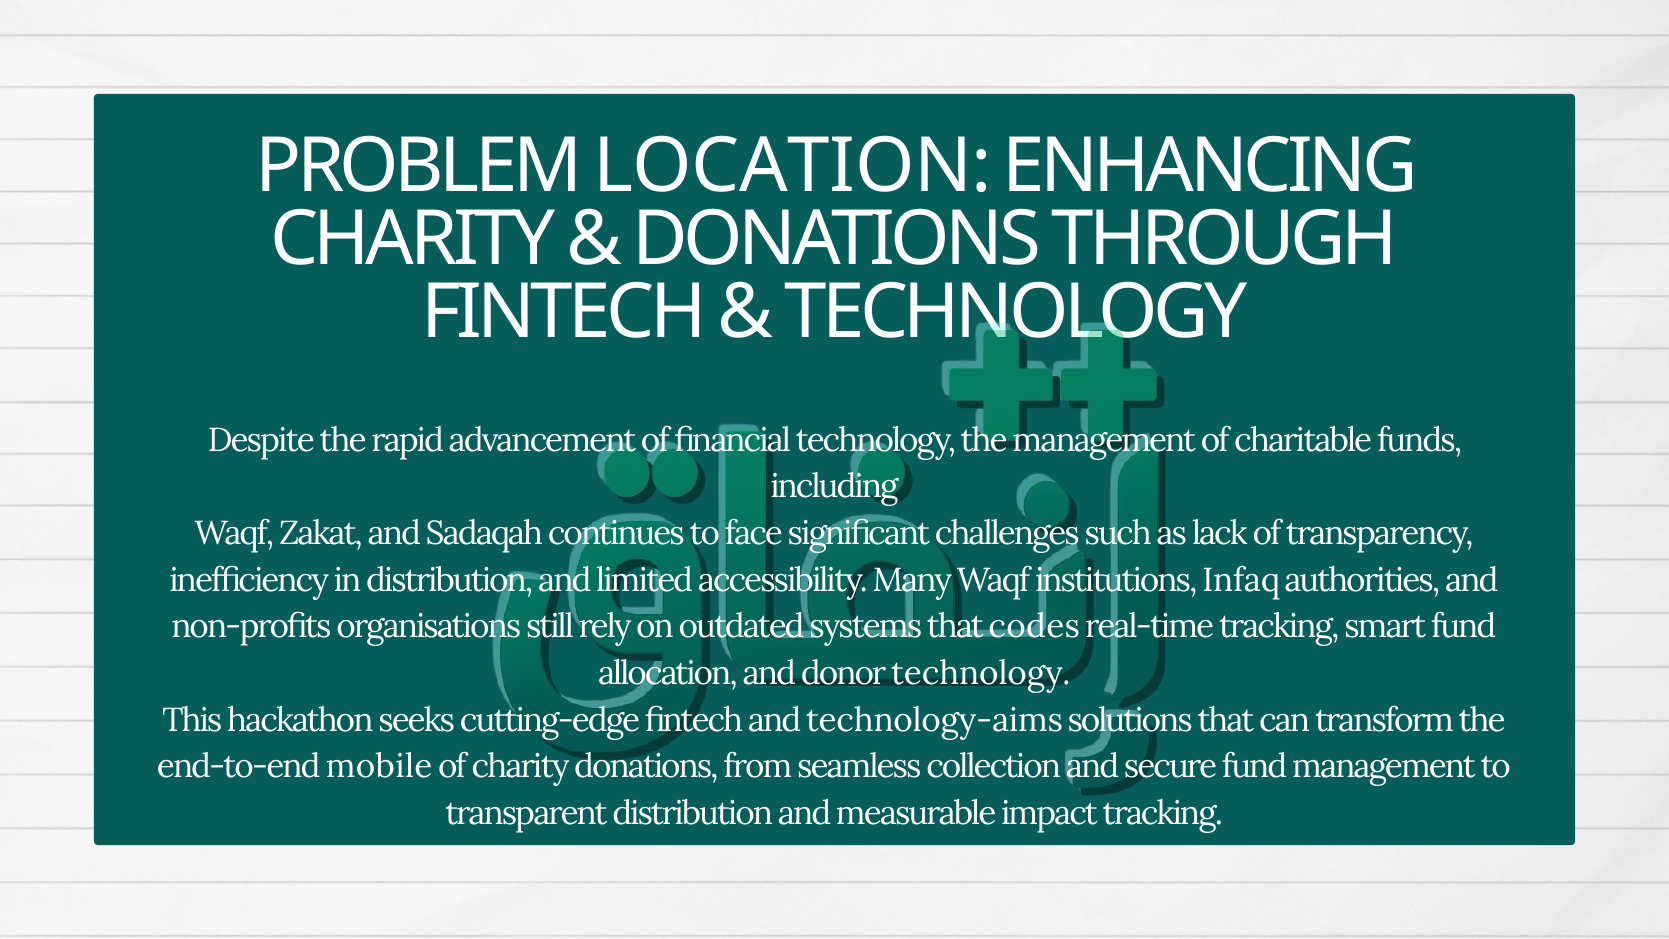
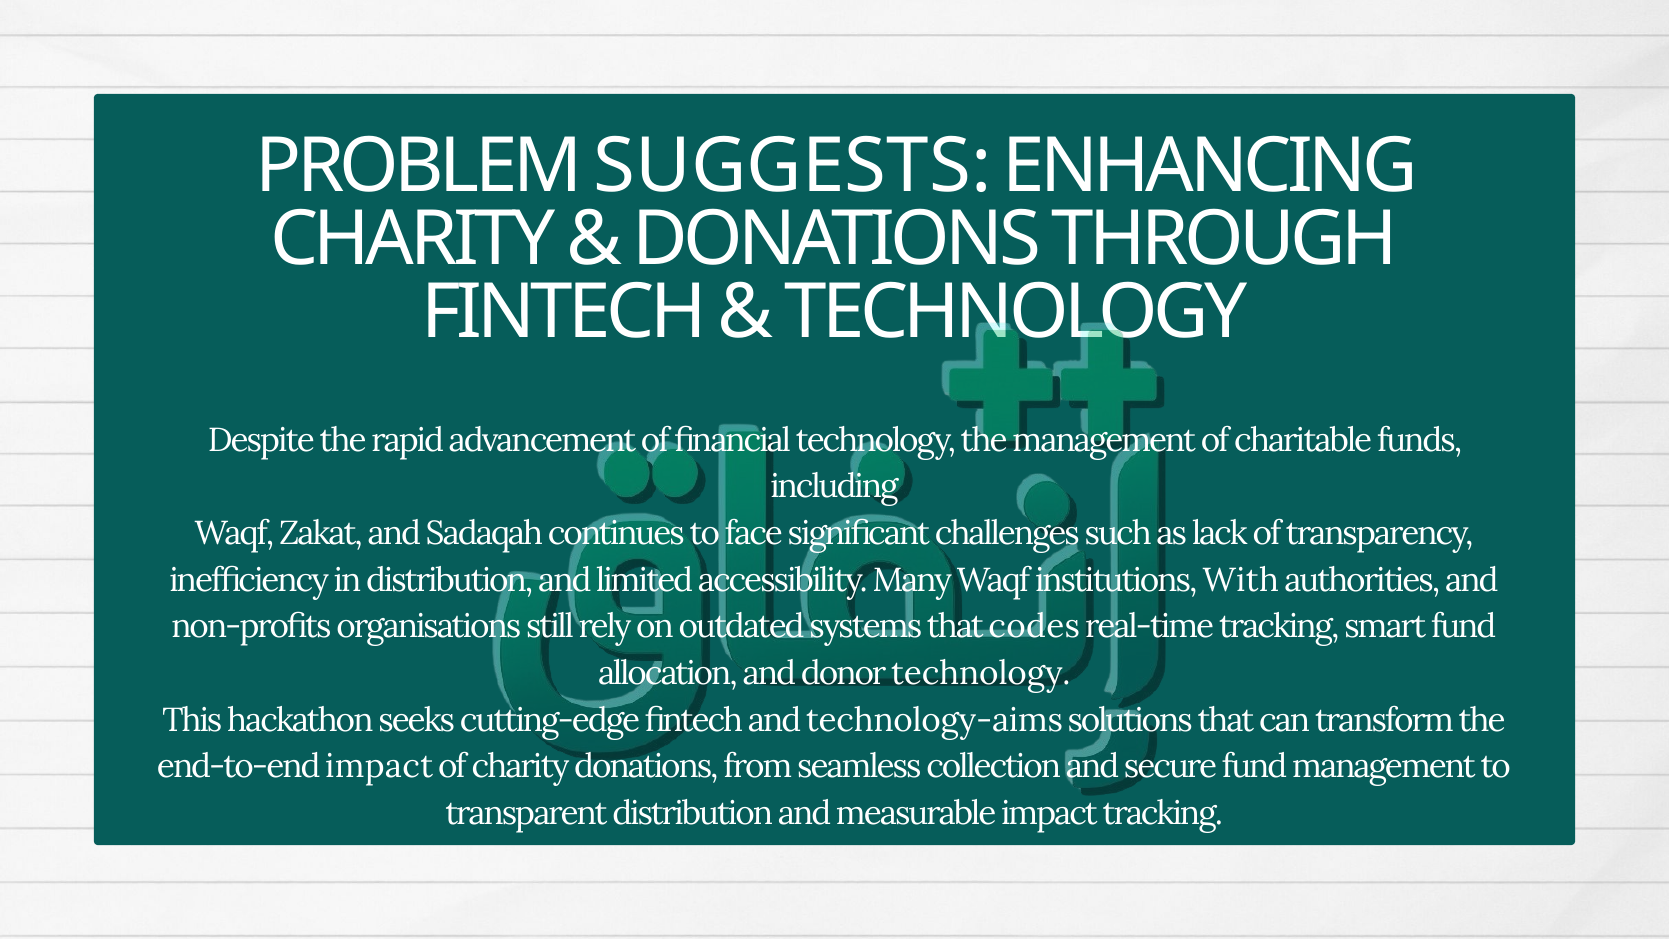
LOCATION: LOCATION -> SUGGESTS (792, 166)
Infaq: Infaq -> With (1241, 580)
end-to-end mobile: mobile -> impact (379, 767)
